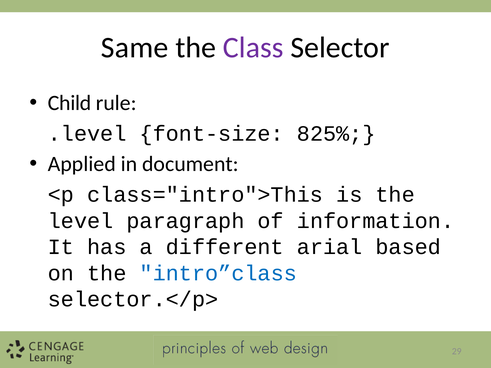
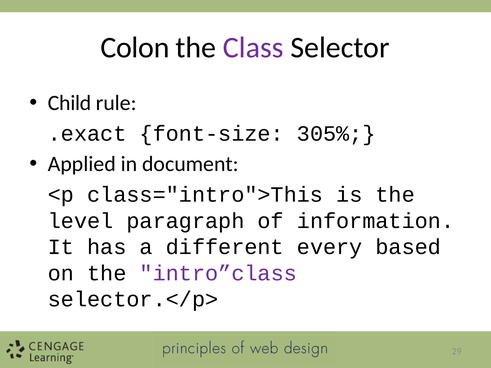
Same: Same -> Colon (135, 48)
.level: .level -> .exact (87, 134)
825%: 825% -> 305% (336, 134)
arial: arial -> every (330, 247)
intro”class colour: blue -> purple (218, 273)
